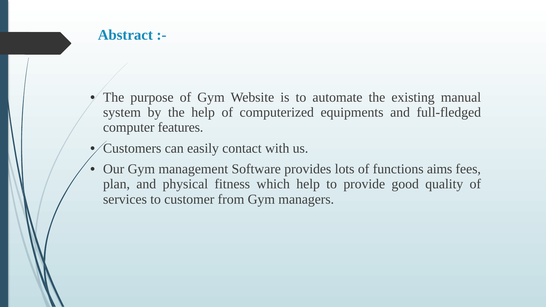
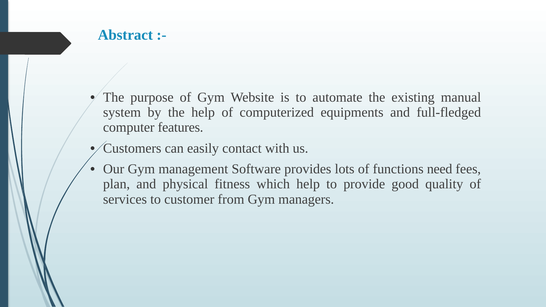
aims: aims -> need (440, 169)
